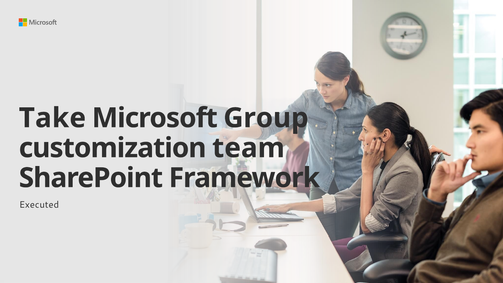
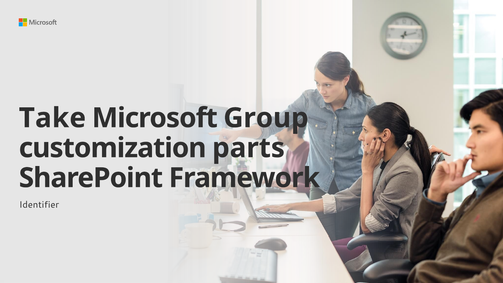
team: team -> parts (248, 148)
Executed: Executed -> Identifier (39, 205)
